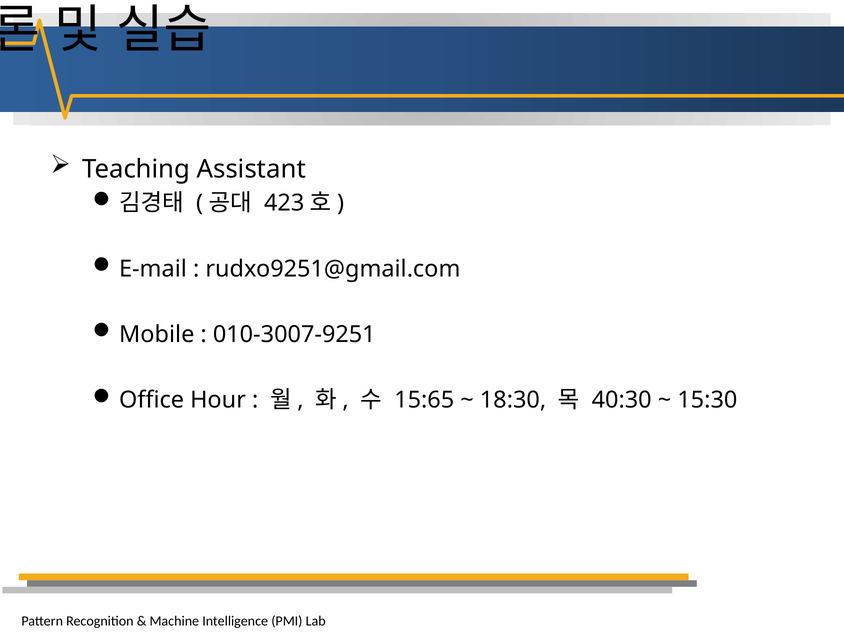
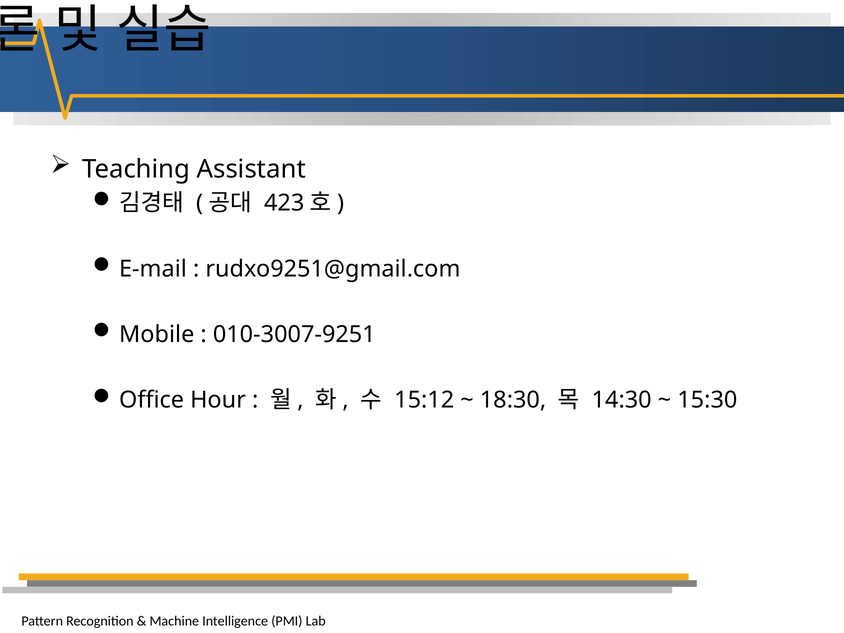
15:65: 15:65 -> 15:12 (424, 400)
40:30: 40:30 -> 14:30 (622, 400)
